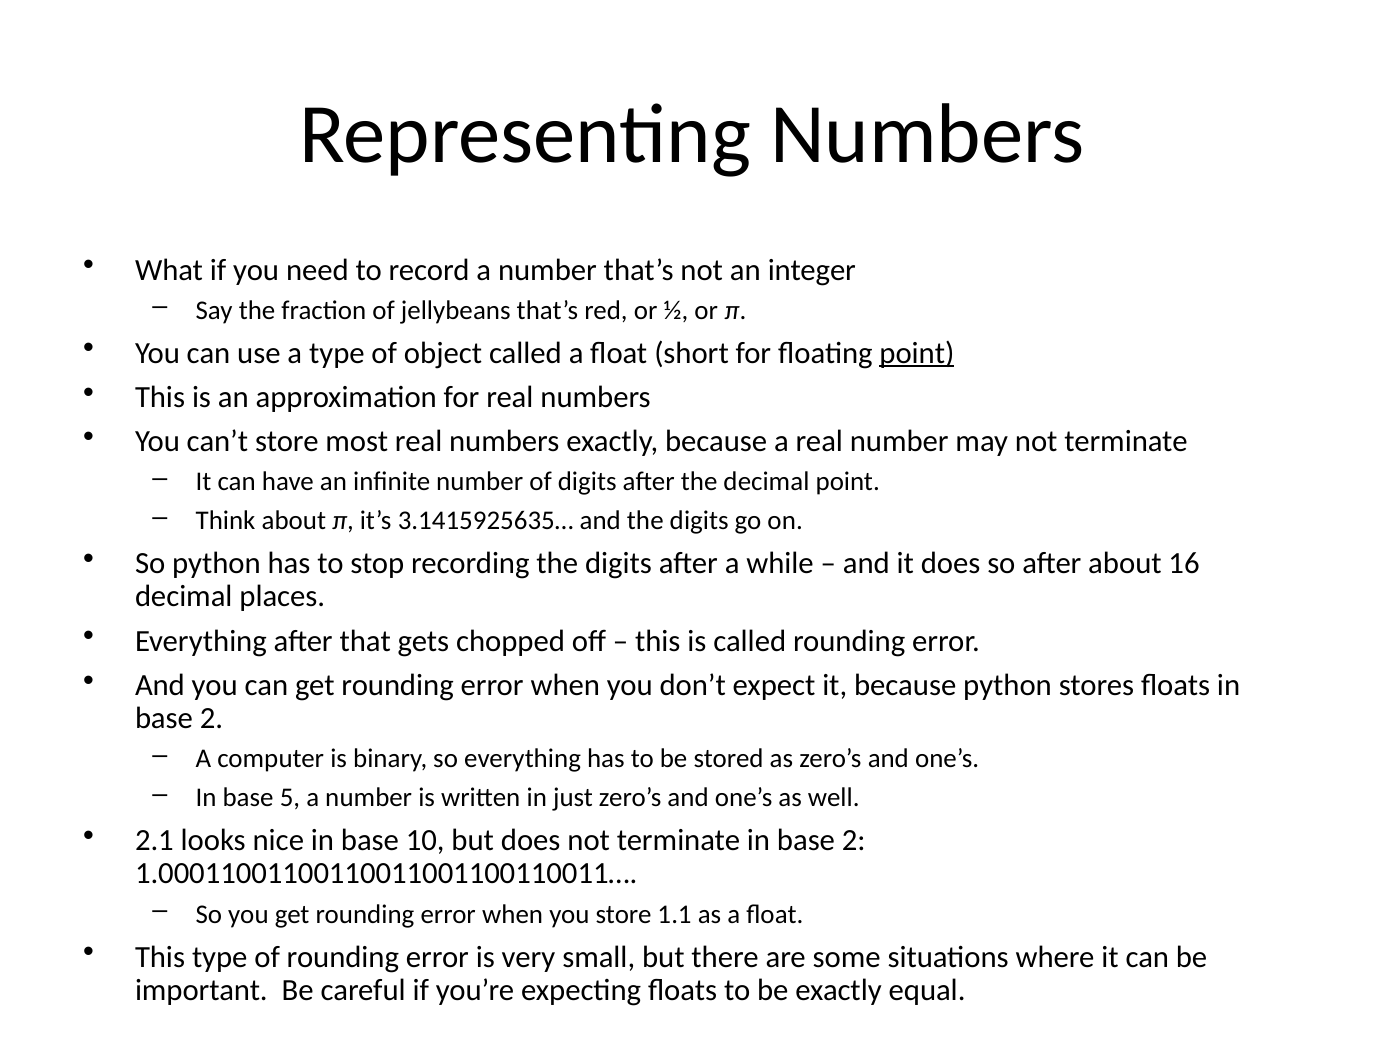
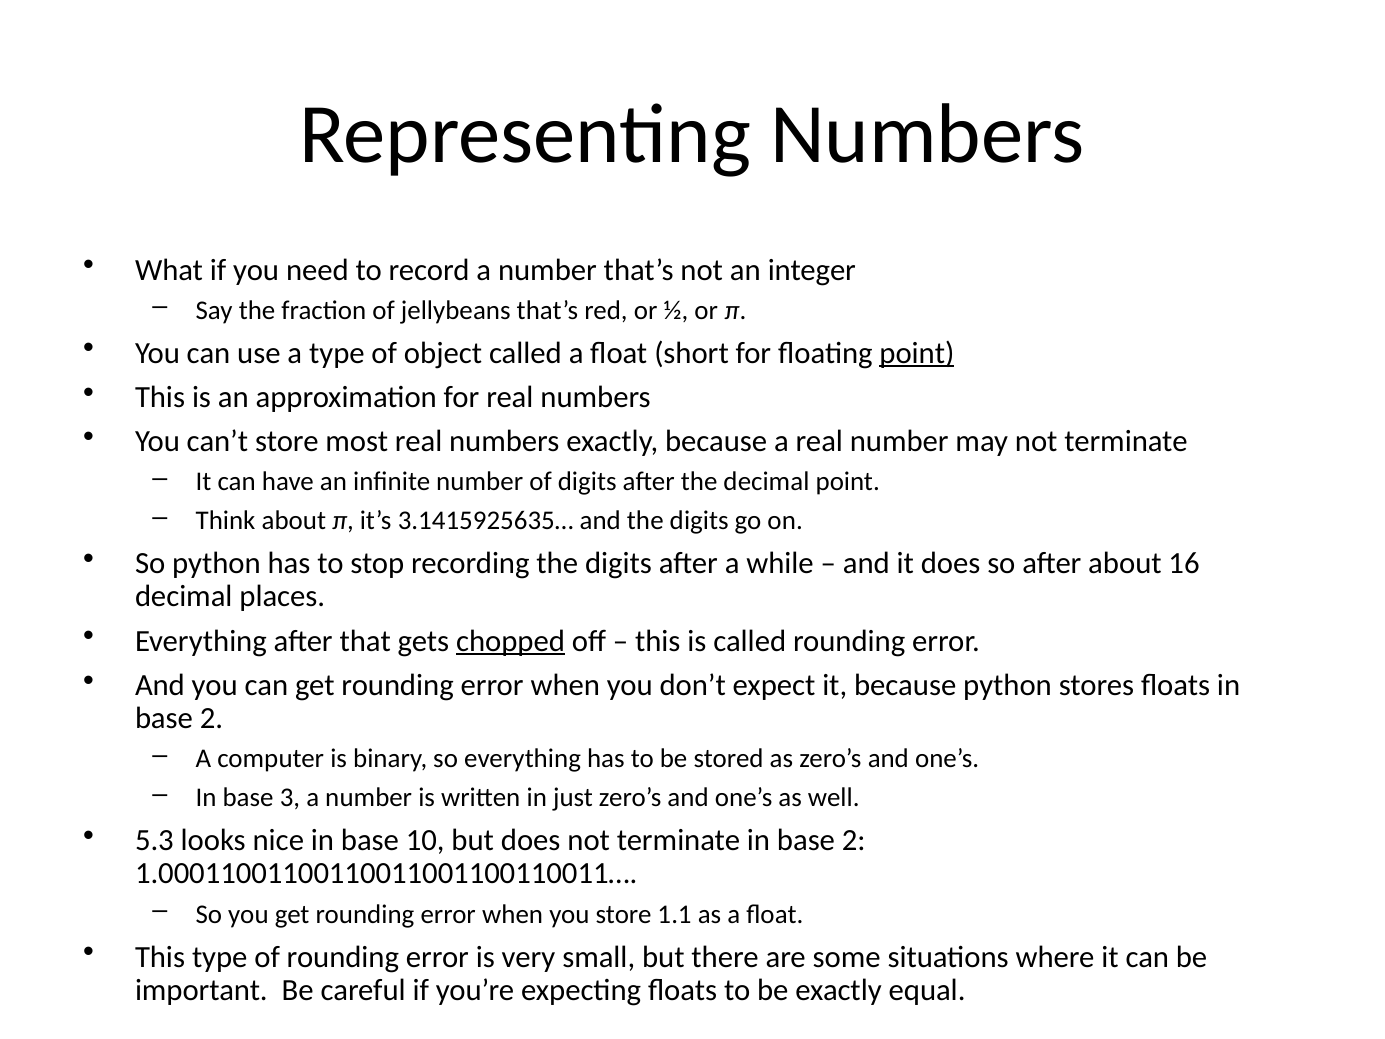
chopped underline: none -> present (511, 641)
5: 5 -> 3 (290, 798)
2.1: 2.1 -> 5.3 (154, 840)
